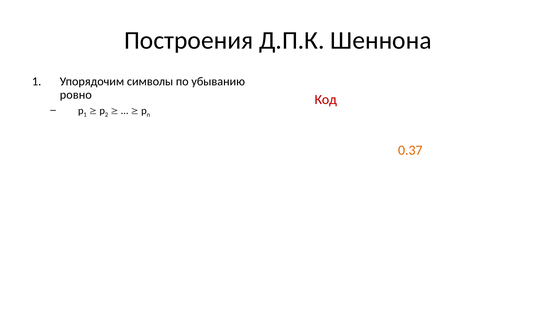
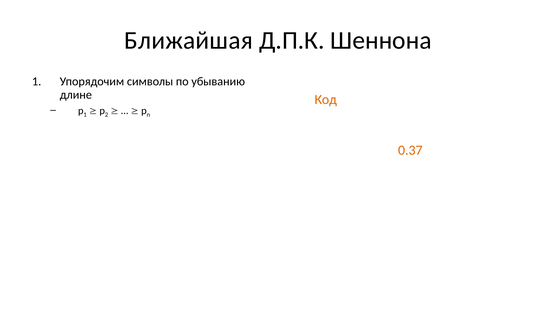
Построения: Построения -> Ближайшая (189, 40)
ровно: ровно -> длине (76, 95)
Код colour: red -> orange (326, 100)
